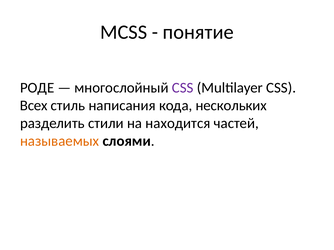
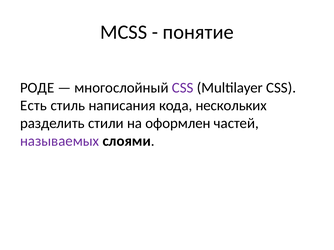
Всех: Всех -> Есть (34, 106)
находится: находится -> оформлен (178, 124)
называемых colour: orange -> purple (60, 141)
